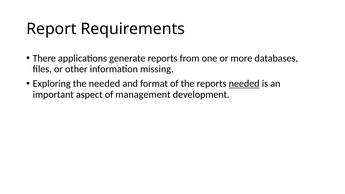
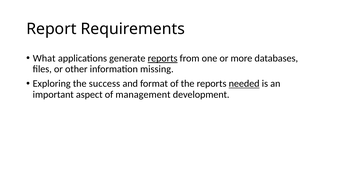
There: There -> What (44, 58)
reports underline: none -> present (163, 58)
the needed: needed -> success (104, 84)
